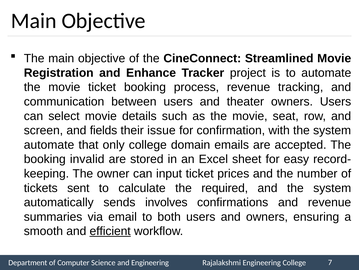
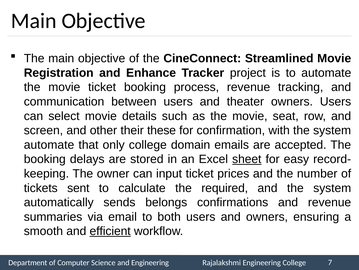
fields: fields -> other (103, 130)
issue: issue -> these (162, 130)
invalid: invalid -> delays (87, 159)
sheet underline: none -> present (247, 159)
involves: involves -> belongs (166, 202)
